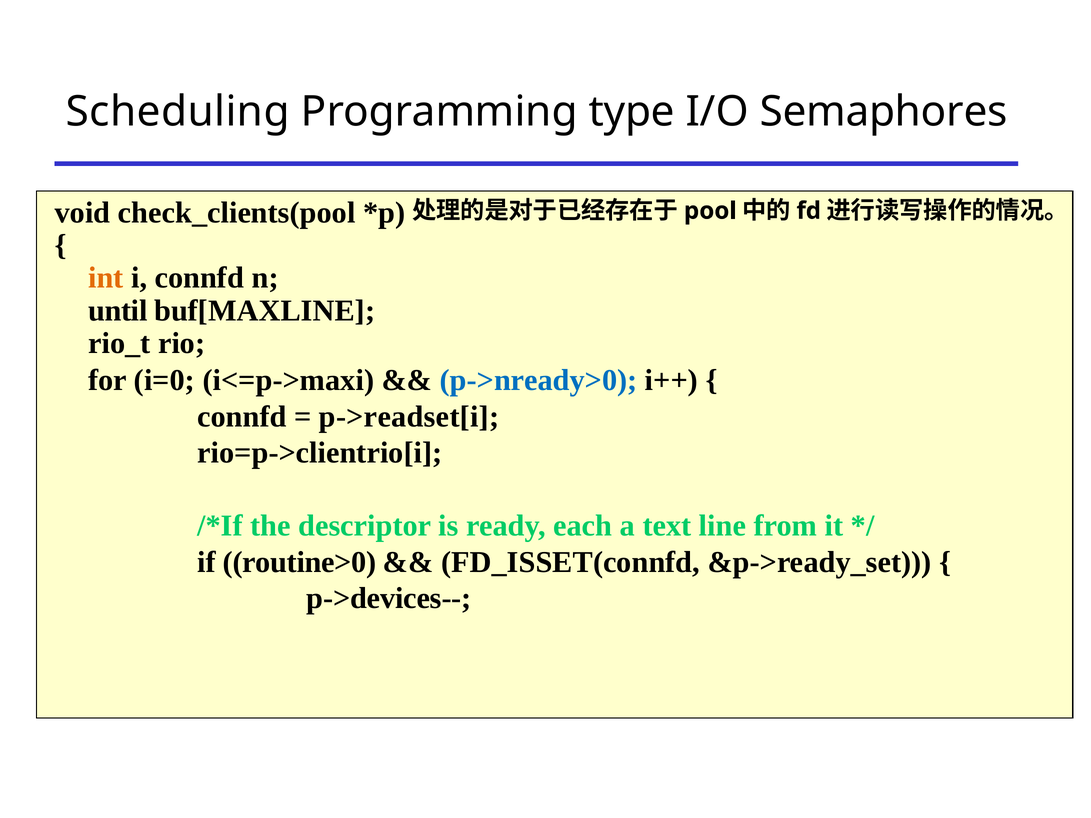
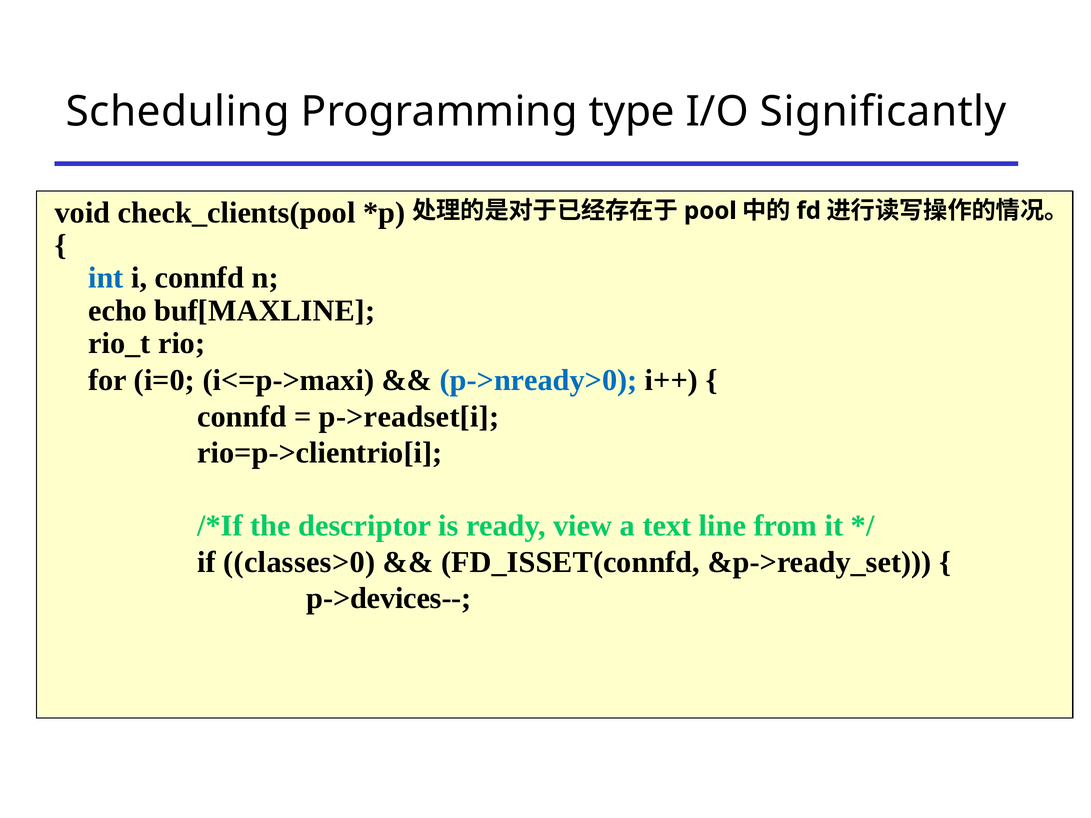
Semaphores: Semaphores -> Significantly (883, 112)
int colour: orange -> blue (106, 278)
until: until -> echo (118, 311)
each: each -> view (583, 526)
routine>0: routine>0 -> classes>0 (299, 562)
